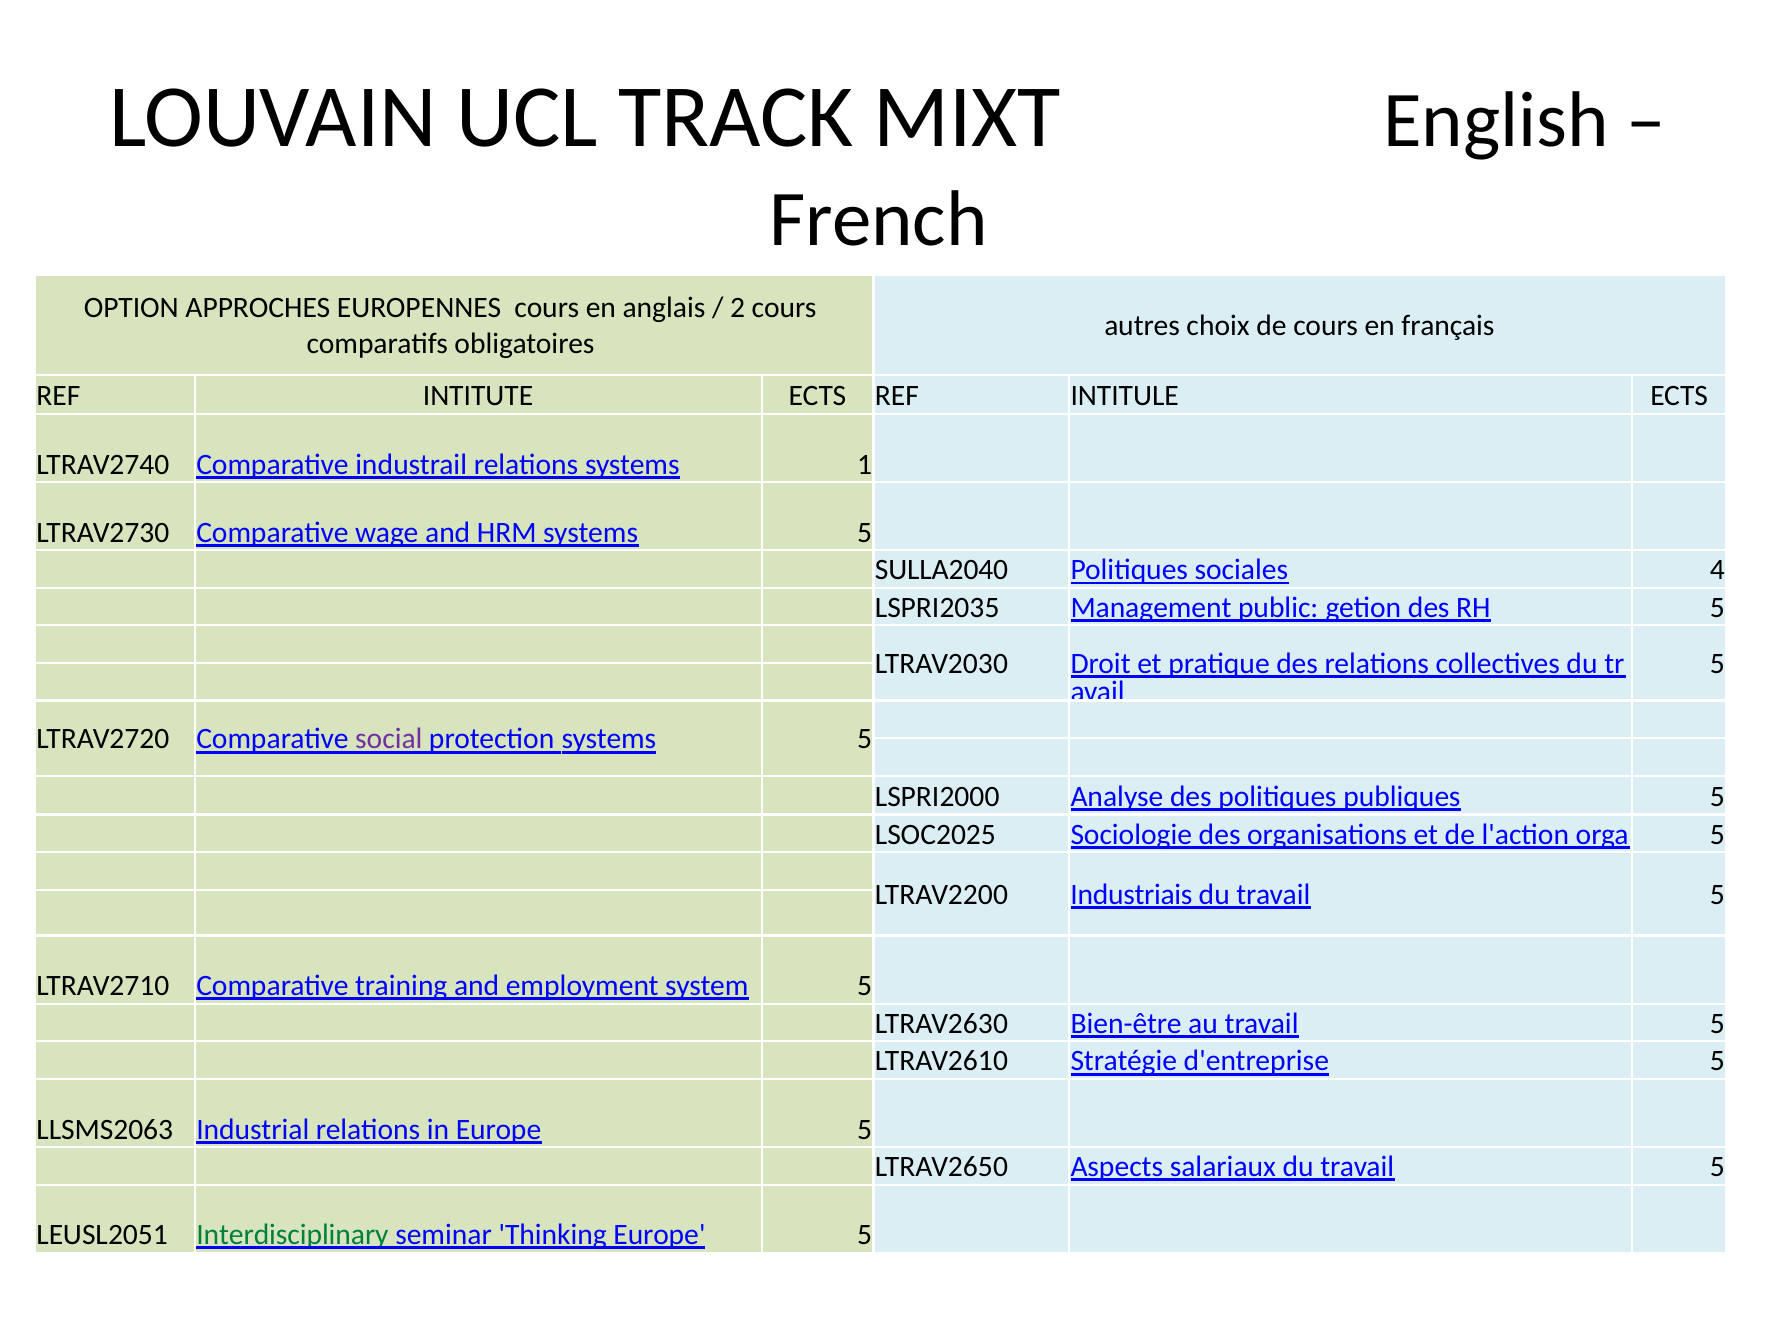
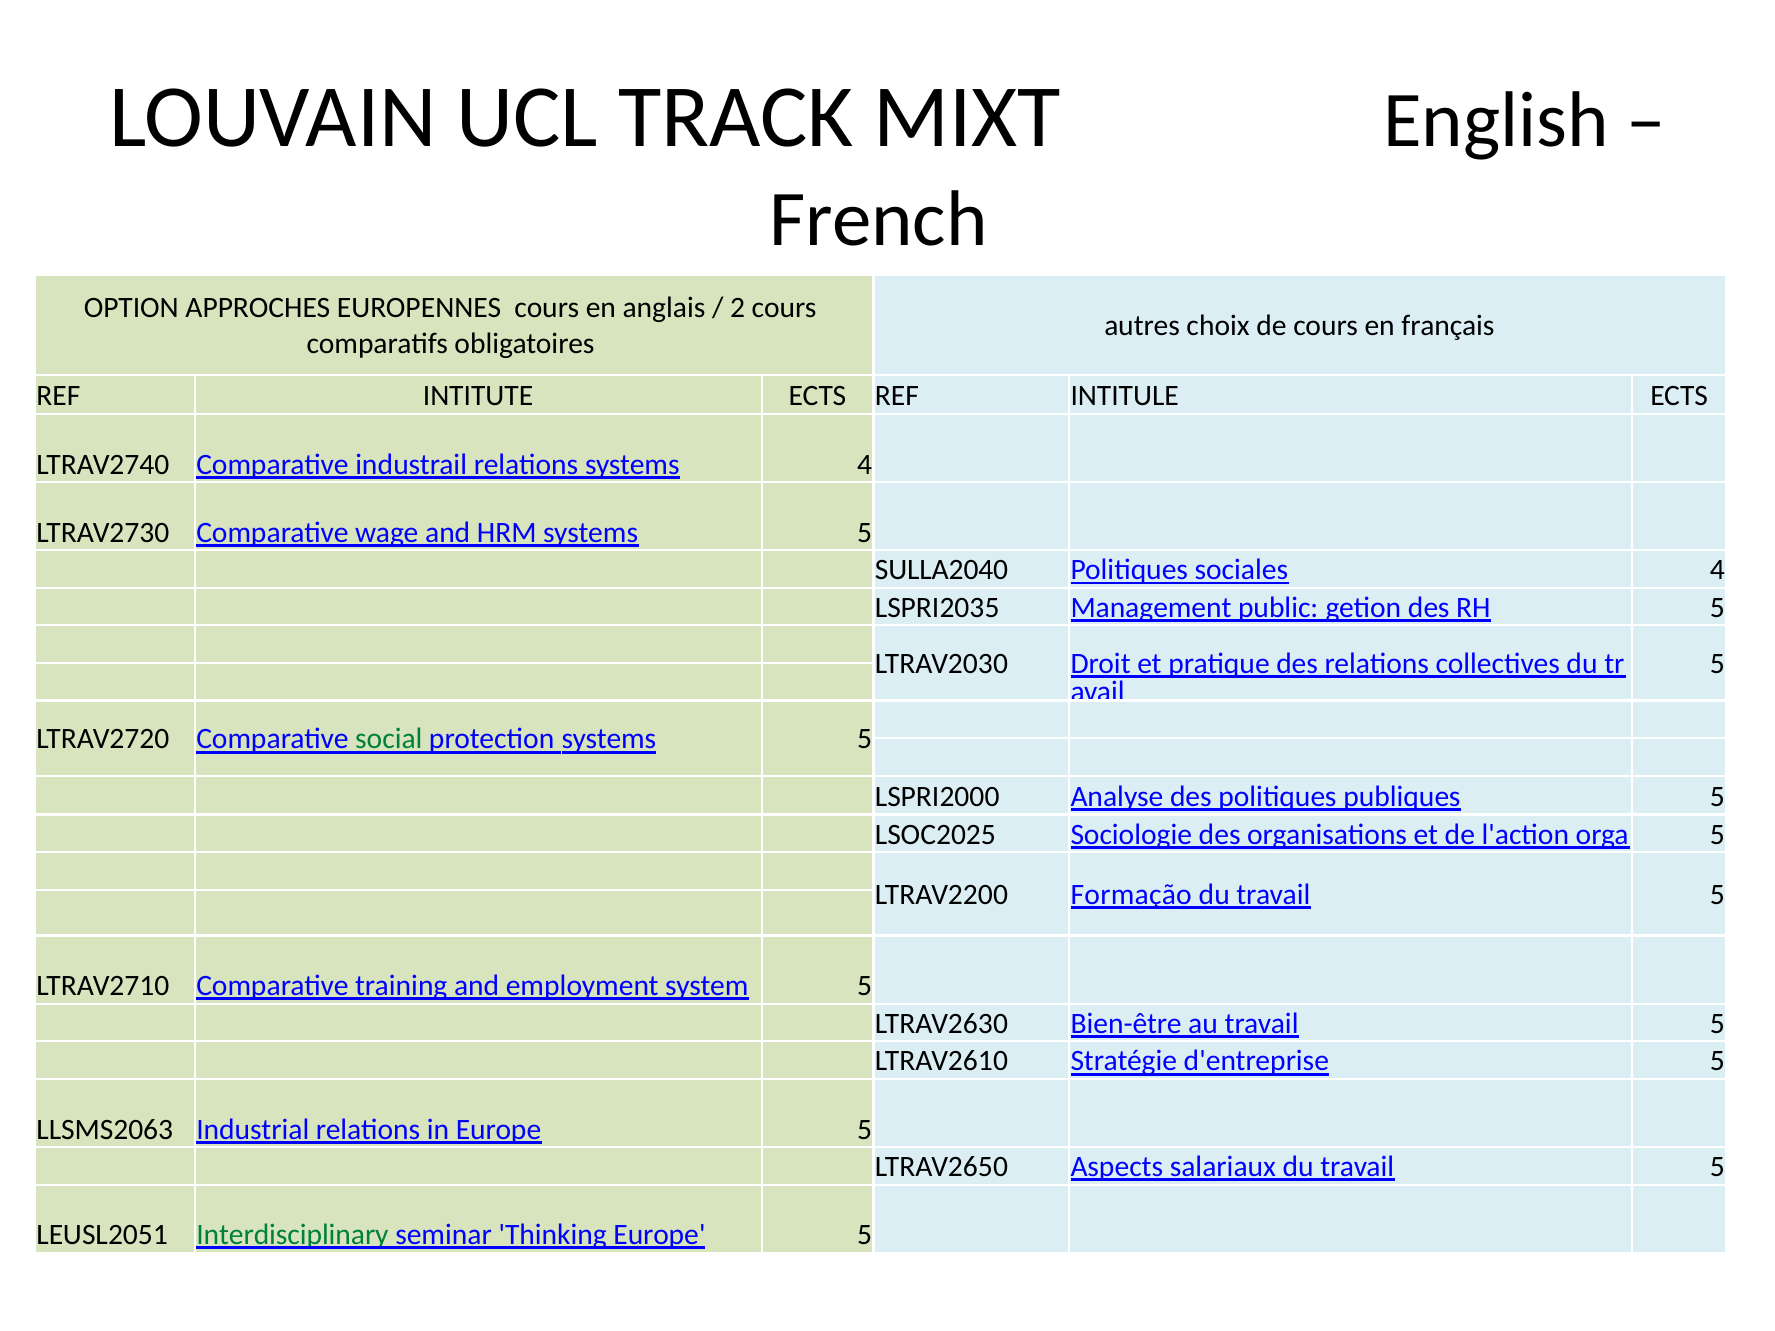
systems 1: 1 -> 4 (865, 464)
social colour: purple -> green (389, 739)
Industriais: Industriais -> Formação (1131, 895)
